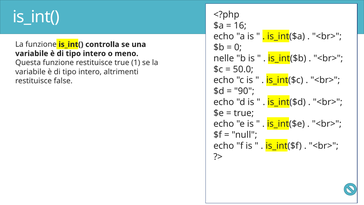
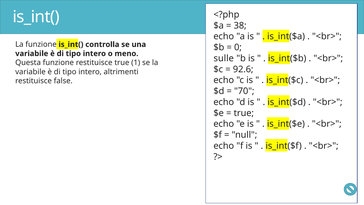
16: 16 -> 38 (240, 26)
nelle: nelle -> sulle (224, 58)
50.0: 50.0 -> 92.6 (243, 69)
90: 90 -> 70 (244, 91)
